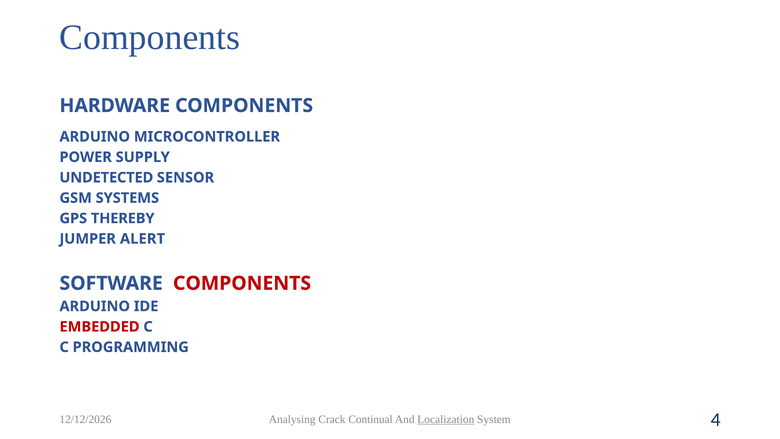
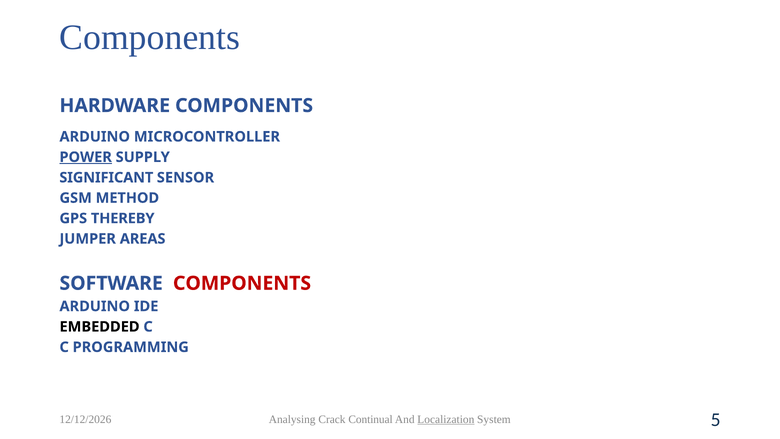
POWER underline: none -> present (86, 157)
UNDETECTED: UNDETECTED -> SIGNIFICANT (106, 177)
SYSTEMS: SYSTEMS -> METHOD (127, 198)
ALERT: ALERT -> AREAS (143, 239)
EMBEDDED colour: red -> black (100, 327)
4: 4 -> 5 (716, 420)
